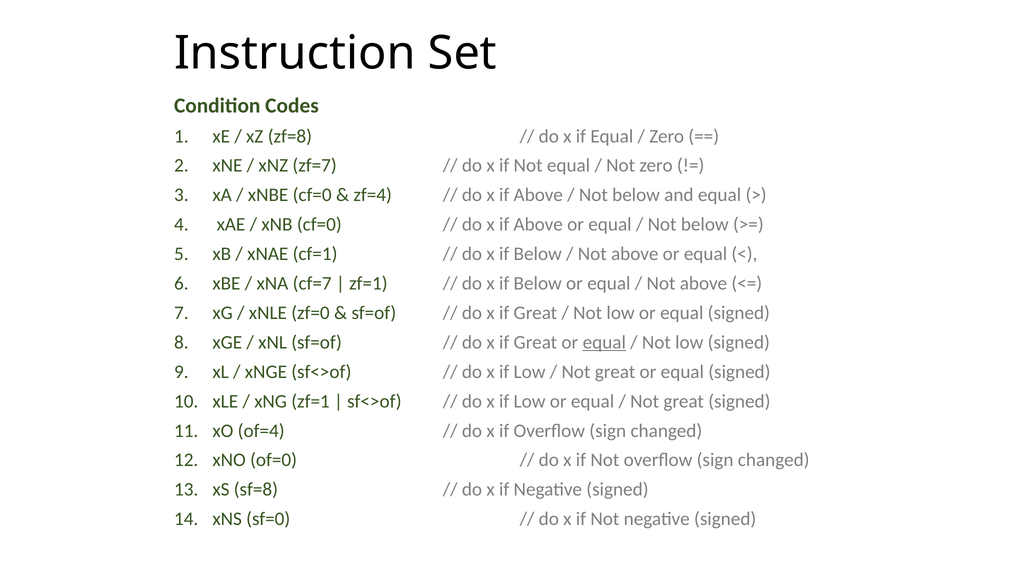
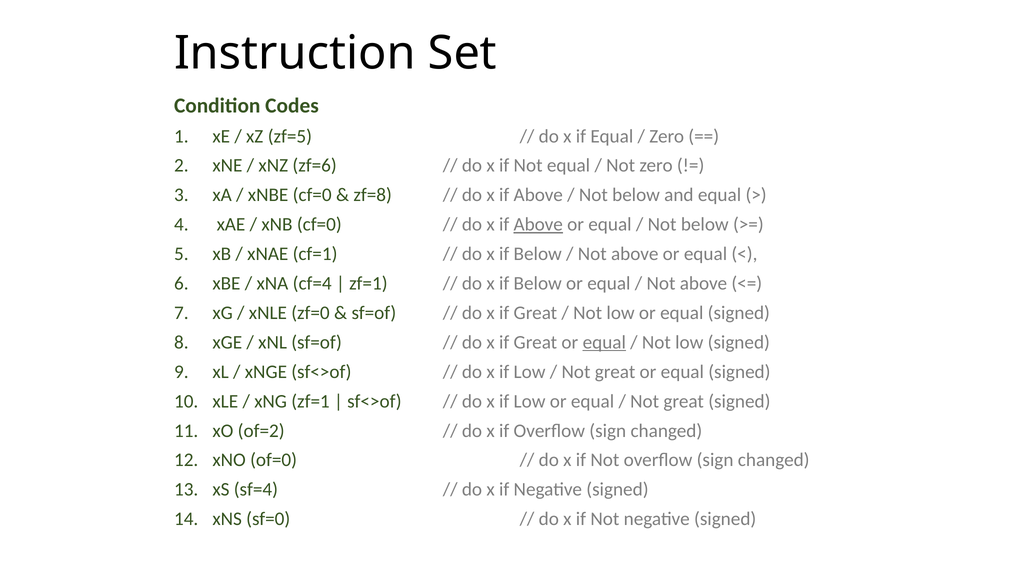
zf=8: zf=8 -> zf=5 (290, 136)
zf=7: zf=7 -> zf=6 (315, 166)
zf=4: zf=4 -> zf=8 (373, 195)
Above underline: none -> present (538, 225)
cf=7: cf=7 -> cf=4 (312, 283)
of=4: of=4 -> of=2 (261, 431)
sf=8: sf=8 -> sf=4 (256, 490)
